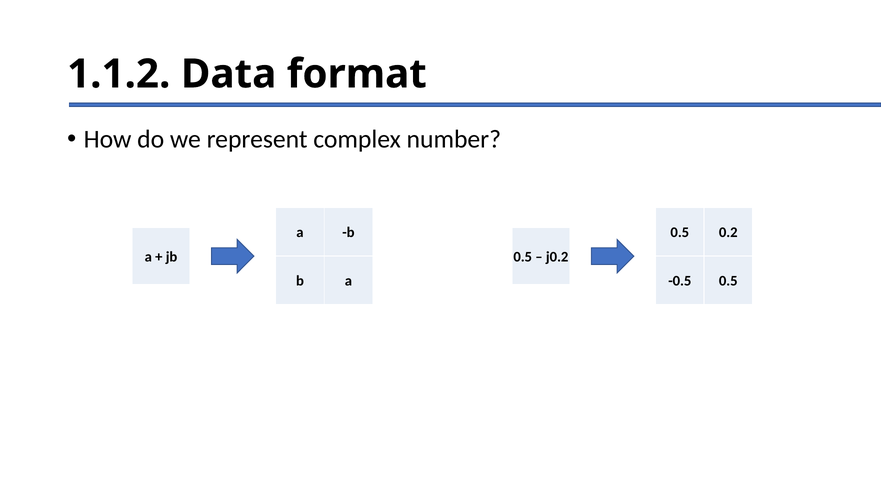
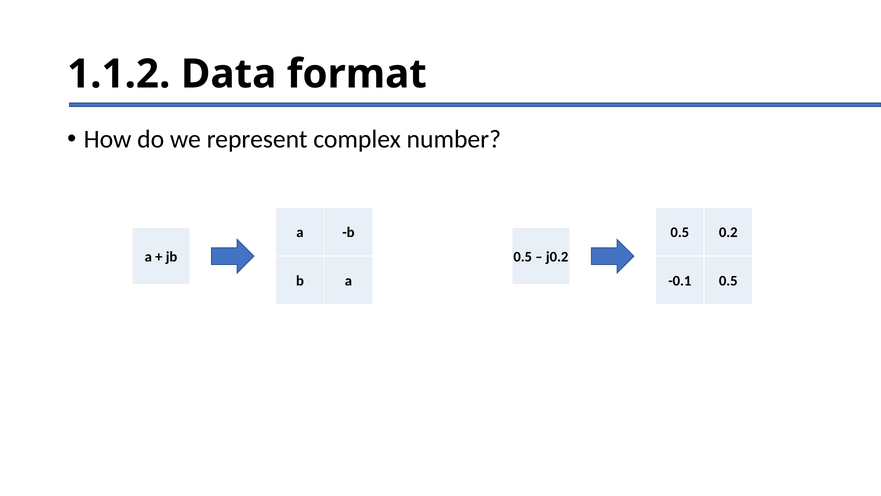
-0.5: -0.5 -> -0.1 (680, 281)
